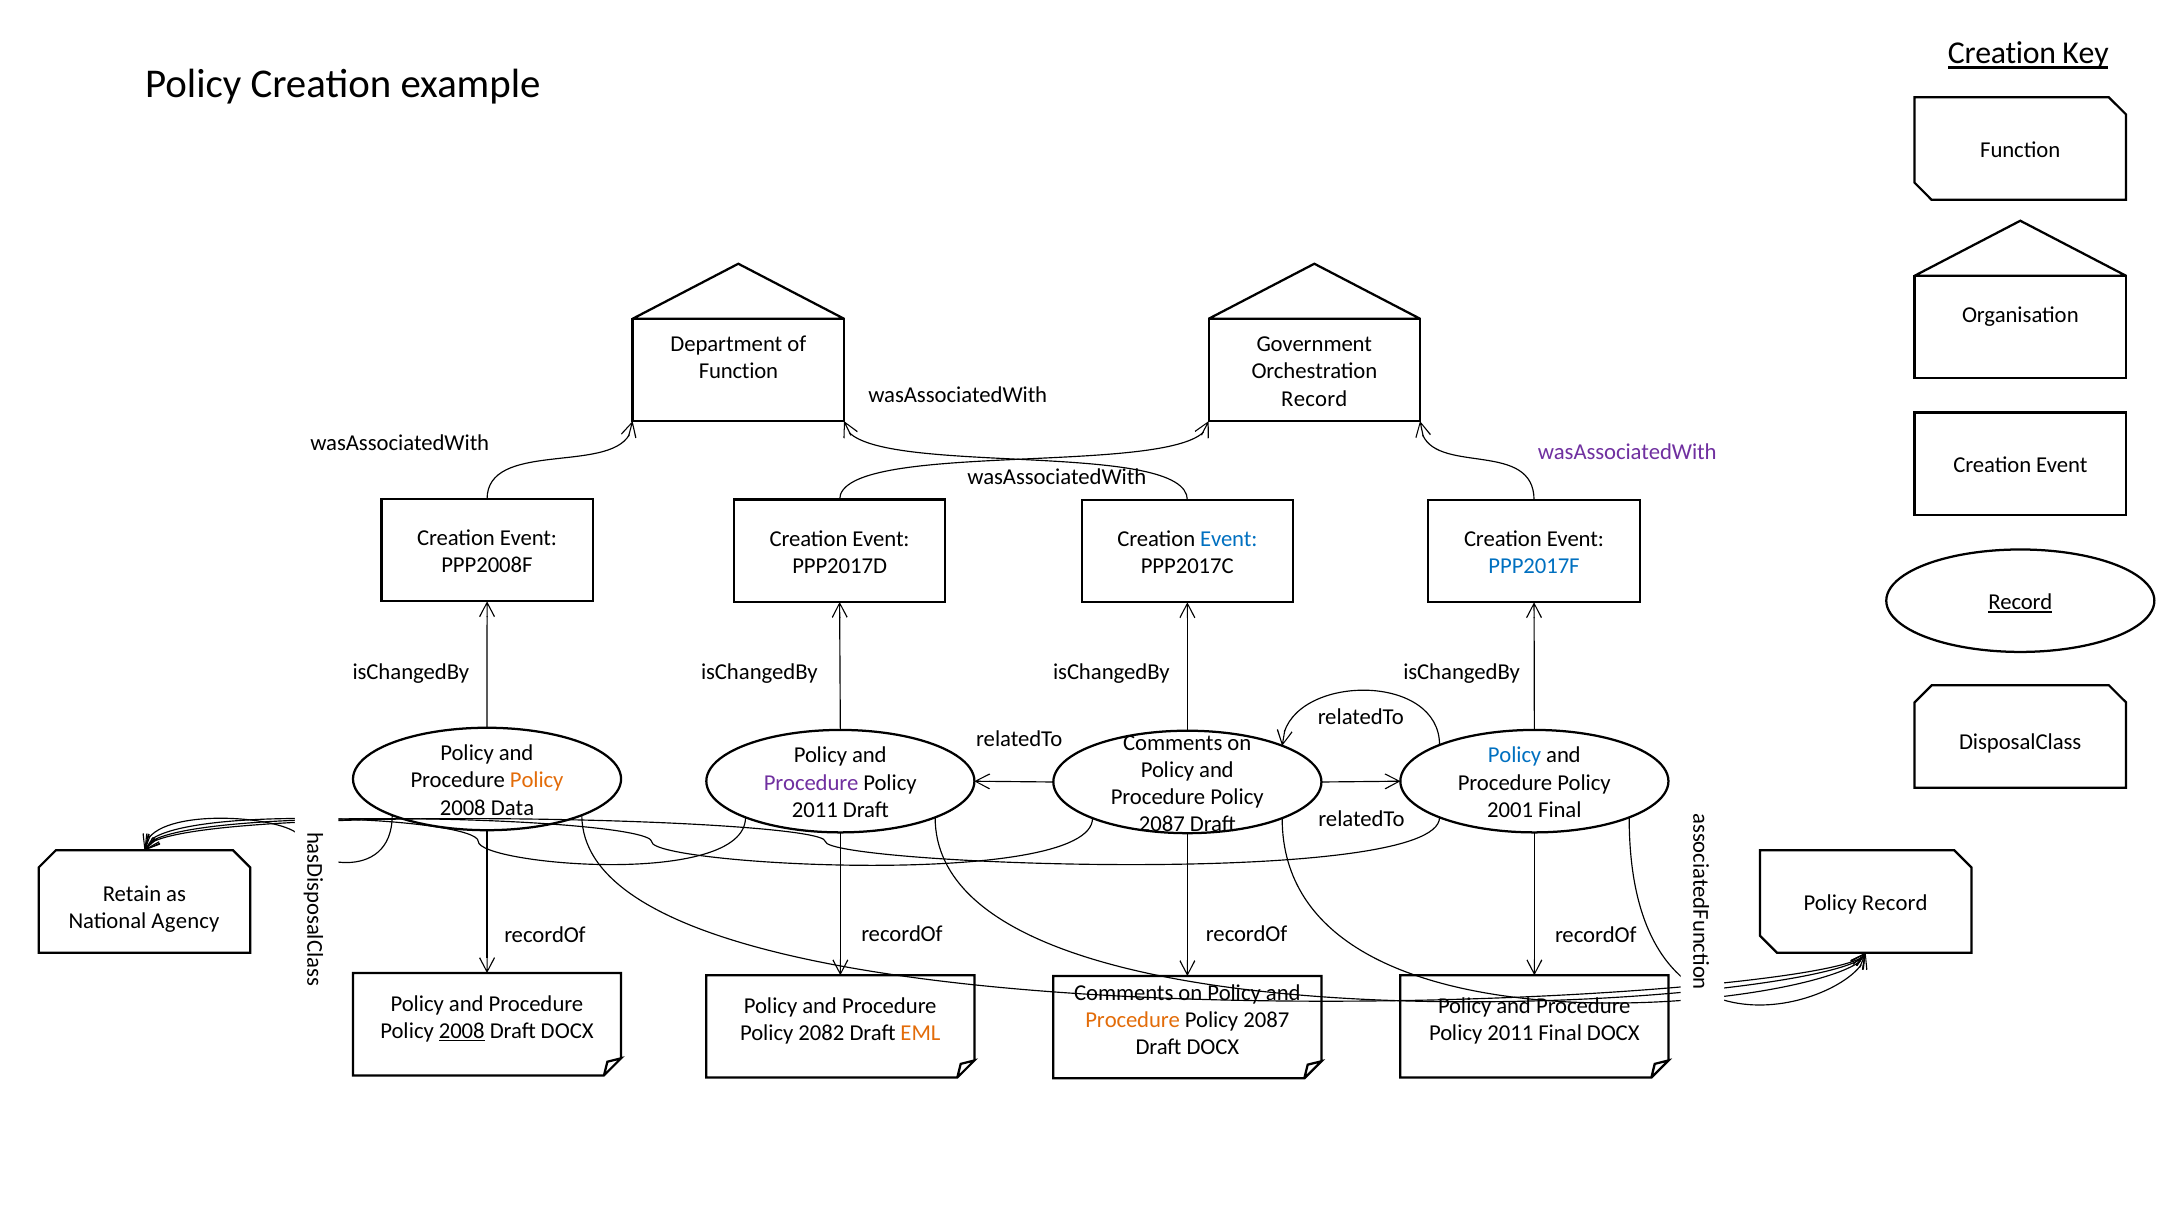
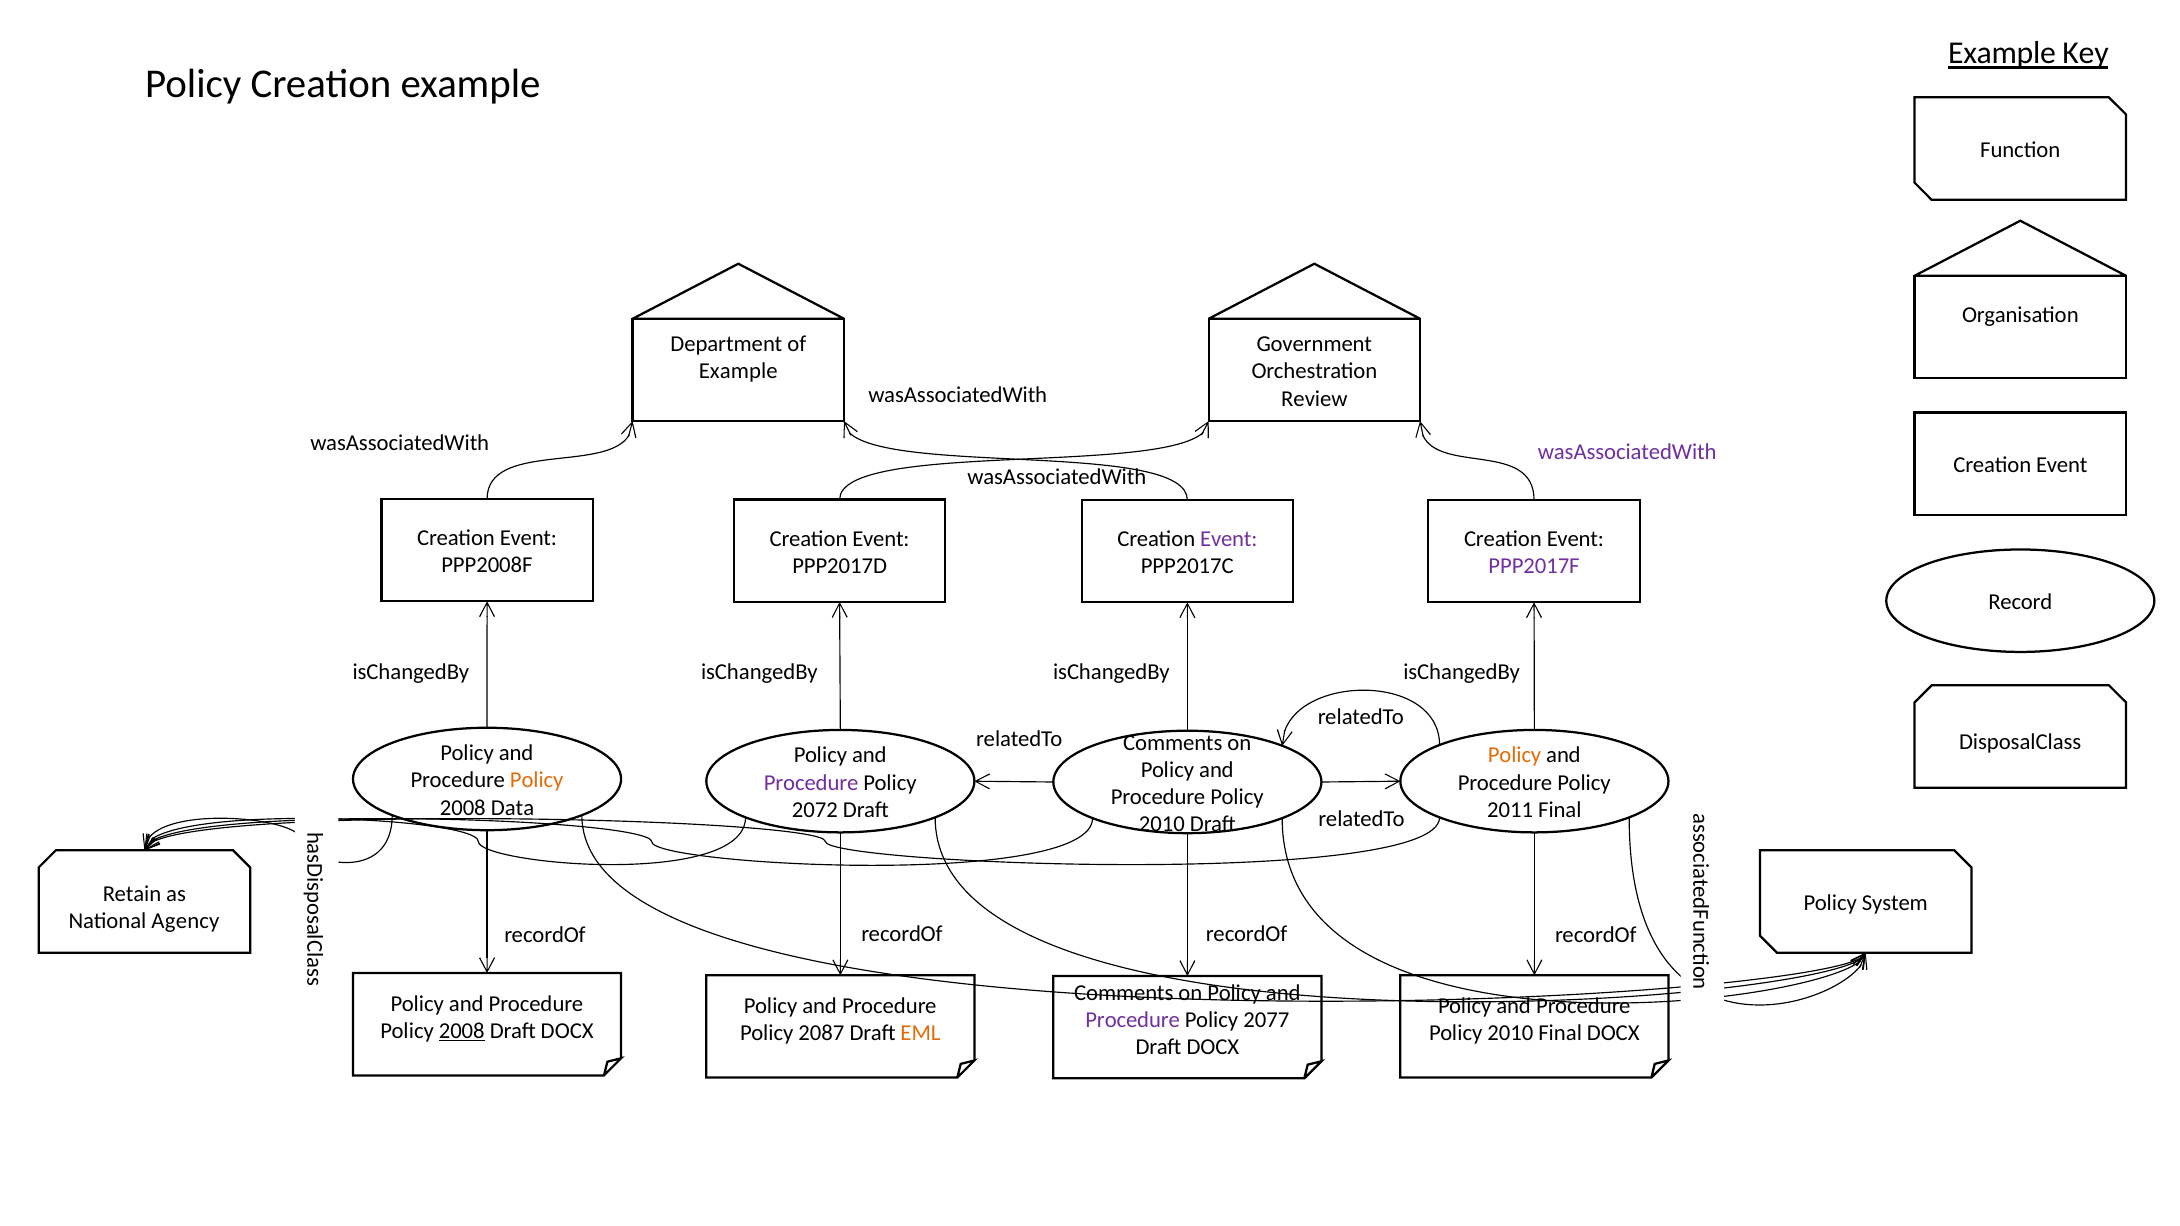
Creation: Creation -> Example (2002, 53)
Function: Function -> Example (738, 371)
Record: Record -> Review (1314, 399)
Event colour: blue -> purple (1229, 539)
PPP2017F colour: blue -> purple (1534, 566)
Record underline: present -> none (2020, 602)
Policy colour: blue -> orange (1515, 756)
2011: 2011 -> 2072 (815, 810)
2001: 2001 -> 2011 (1510, 810)
2087: 2087 -> 2010 (1162, 825)
Policy Record: Record -> System (1895, 903)
Procedure colour: orange -> purple (1133, 1020)
2087: 2087 -> 2077 (1266, 1020)
2082: 2082 -> 2087 (821, 1033)
2011: 2011 -> 2010 (1510, 1033)
